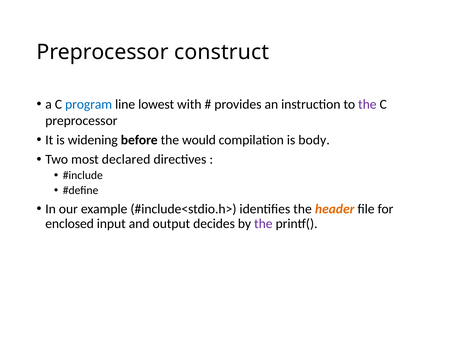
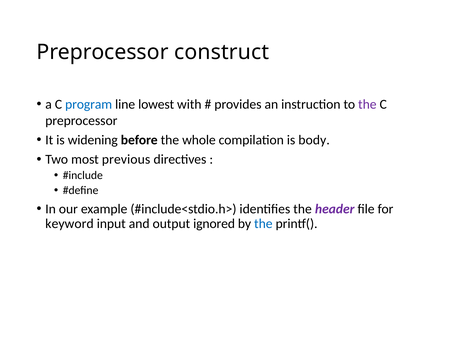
would: would -> whole (199, 140)
declared: declared -> previous (126, 159)
header colour: orange -> purple (335, 209)
enclosed: enclosed -> keyword (69, 223)
decides: decides -> ignored (214, 223)
the colour: purple -> blue (263, 223)
